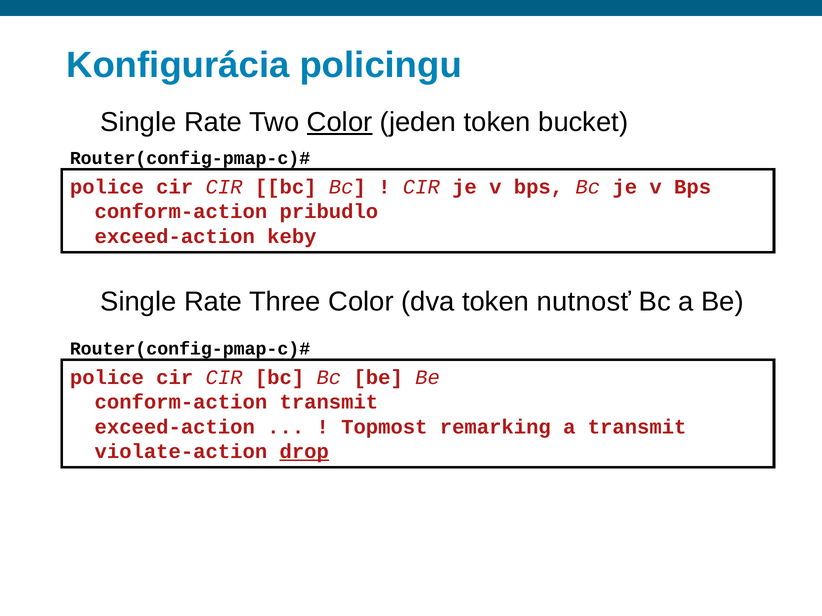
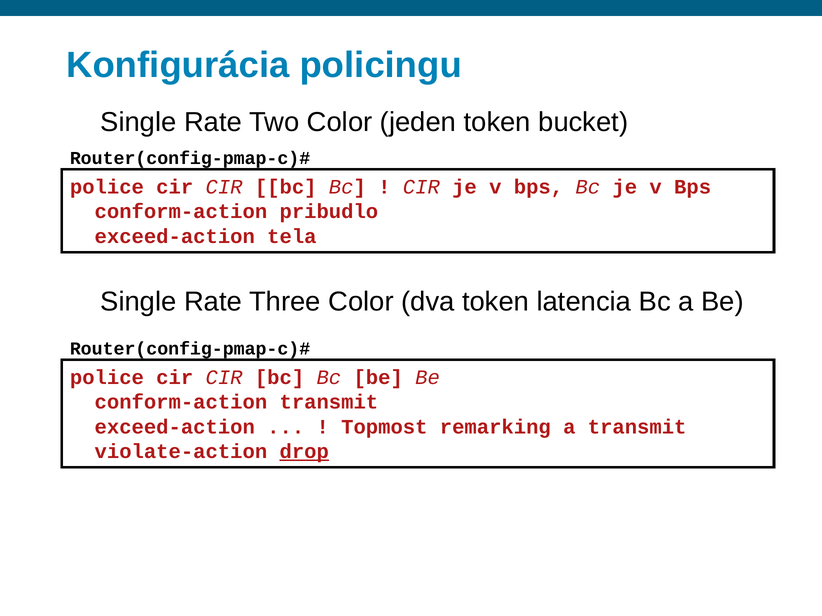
Color underline: present -> none (340, 122)
keby: keby -> tela (292, 236)
nutnosť: nutnosť -> latencia (584, 302)
